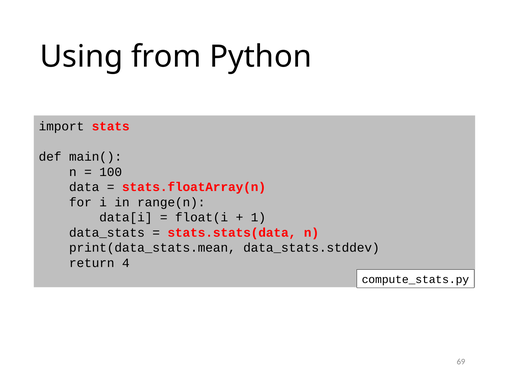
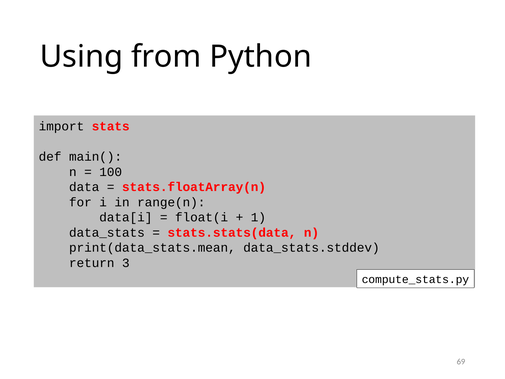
4: 4 -> 3 (126, 263)
